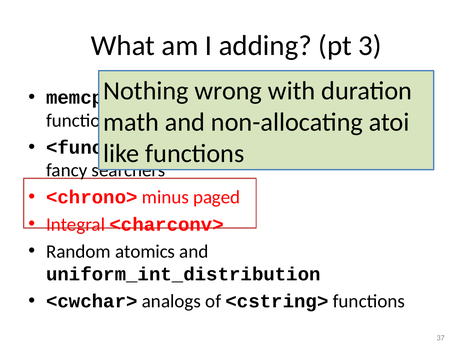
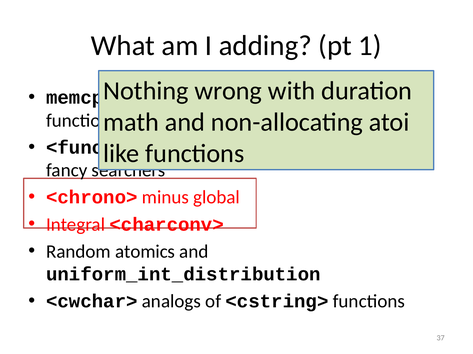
3: 3 -> 1 (370, 46)
paged: paged -> global (217, 198)
